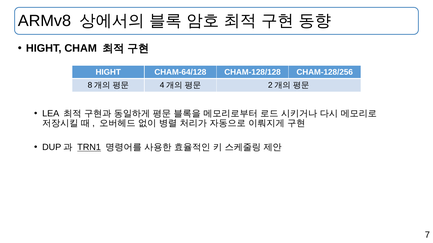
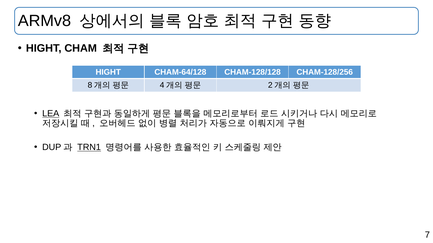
LEA underline: none -> present (51, 114)
